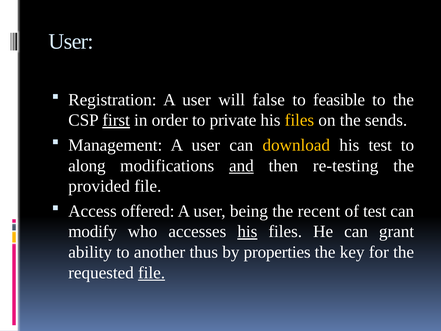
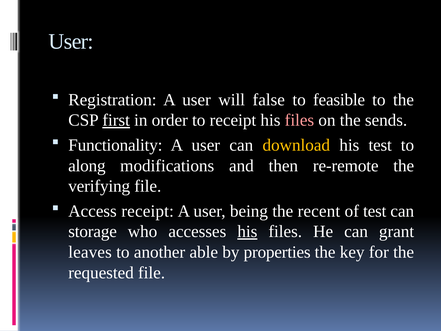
to private: private -> receipt (233, 120)
files colour: yellow -> pink (299, 120)
Management: Management -> Functionality (115, 145)
and underline: present -> none (241, 166)
re-testing: re-testing -> re-remote (346, 166)
provided: provided -> verifying (99, 186)
Access offered: offered -> receipt (148, 211)
modify: modify -> storage (93, 231)
ability: ability -> leaves (90, 252)
thus: thus -> able (204, 252)
file underline: present -> none (152, 273)
